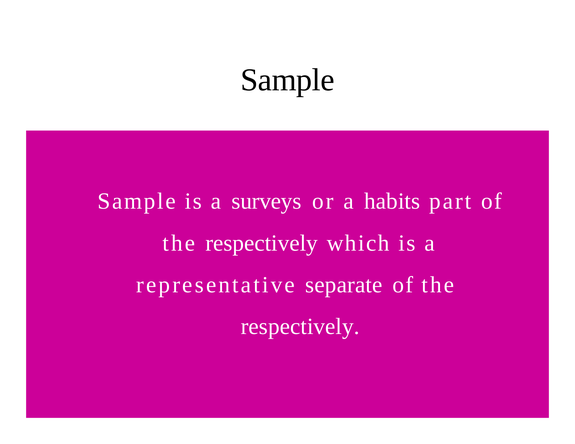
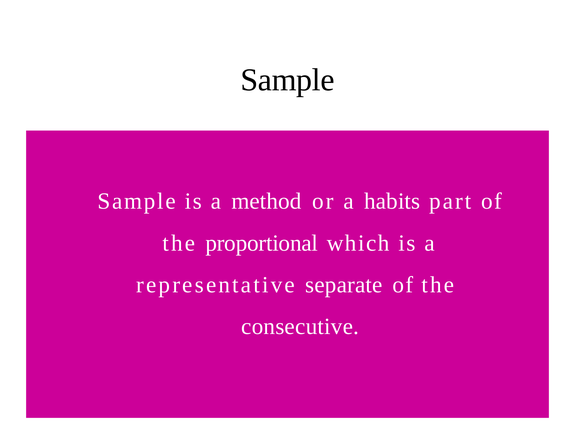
surveys: surveys -> method (266, 201)
respectively: respectively -> proportional (262, 243)
respectively: respectively -> consecutive (300, 327)
